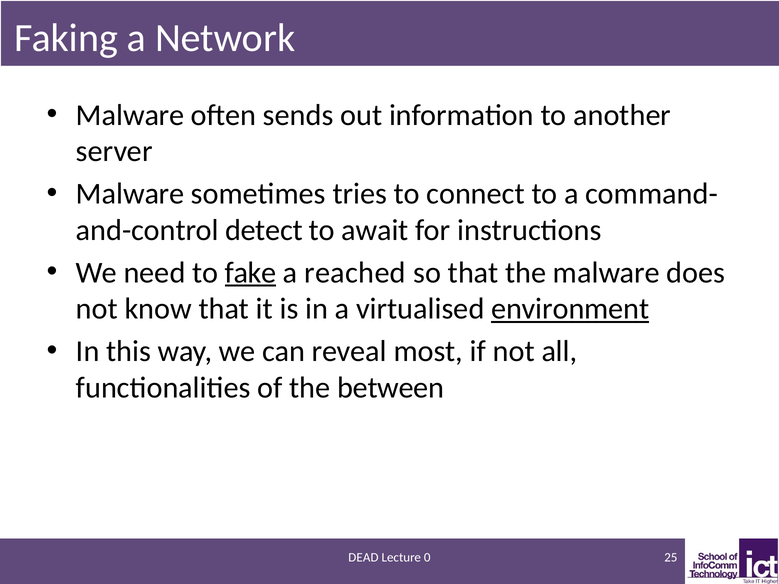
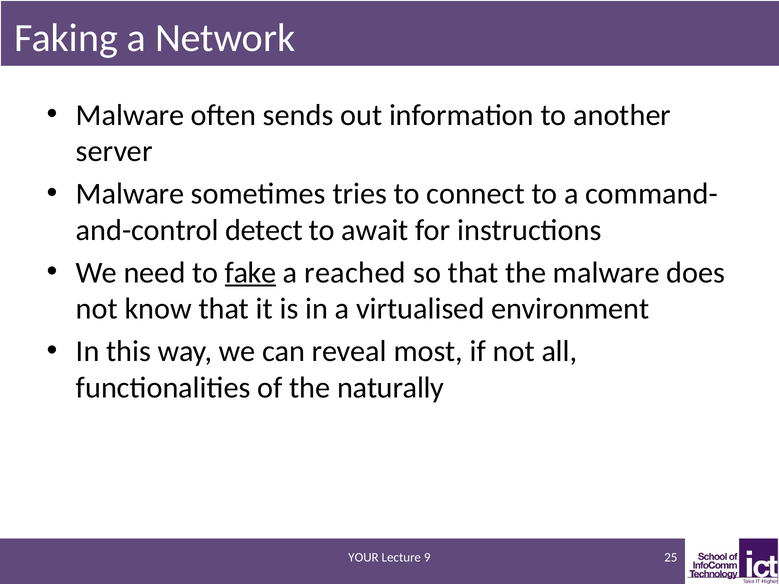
environment underline: present -> none (570, 309)
between: between -> naturally (391, 388)
DEAD: DEAD -> YOUR (364, 558)
0: 0 -> 9 (427, 558)
